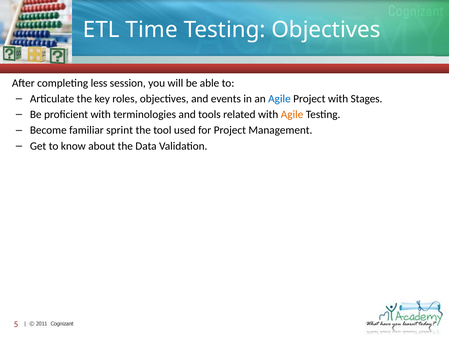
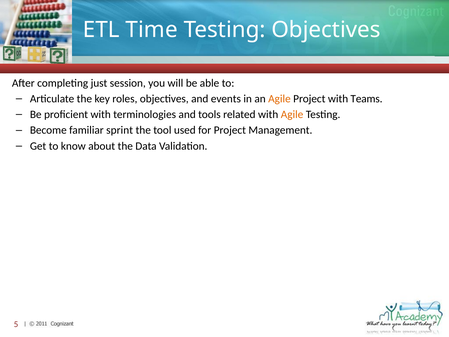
less: less -> just (99, 83)
Agile colour: blue -> orange (279, 99)
Stages: Stages -> Teams (367, 99)
